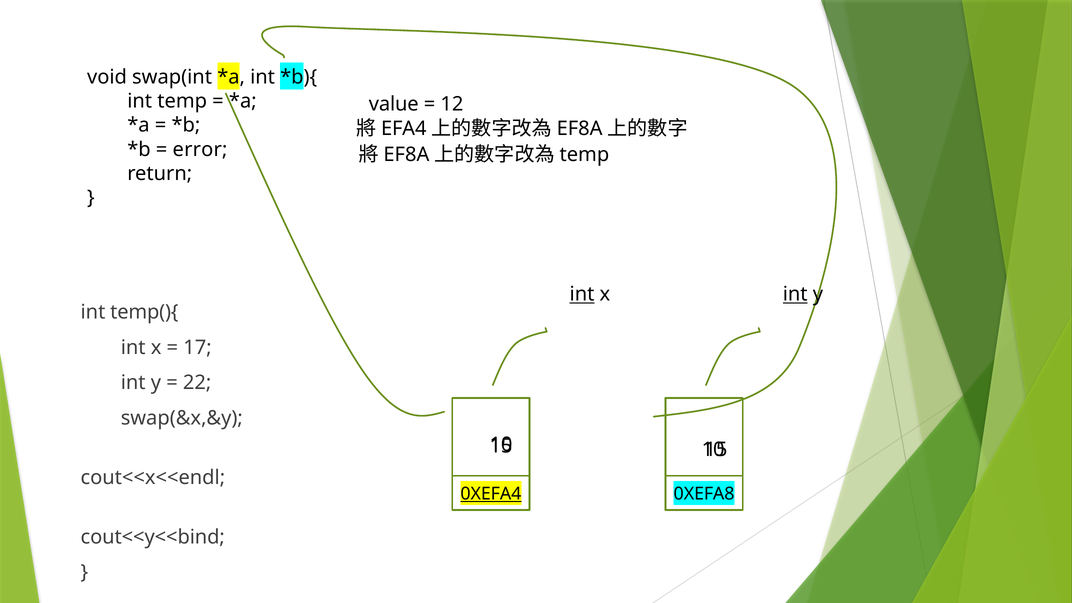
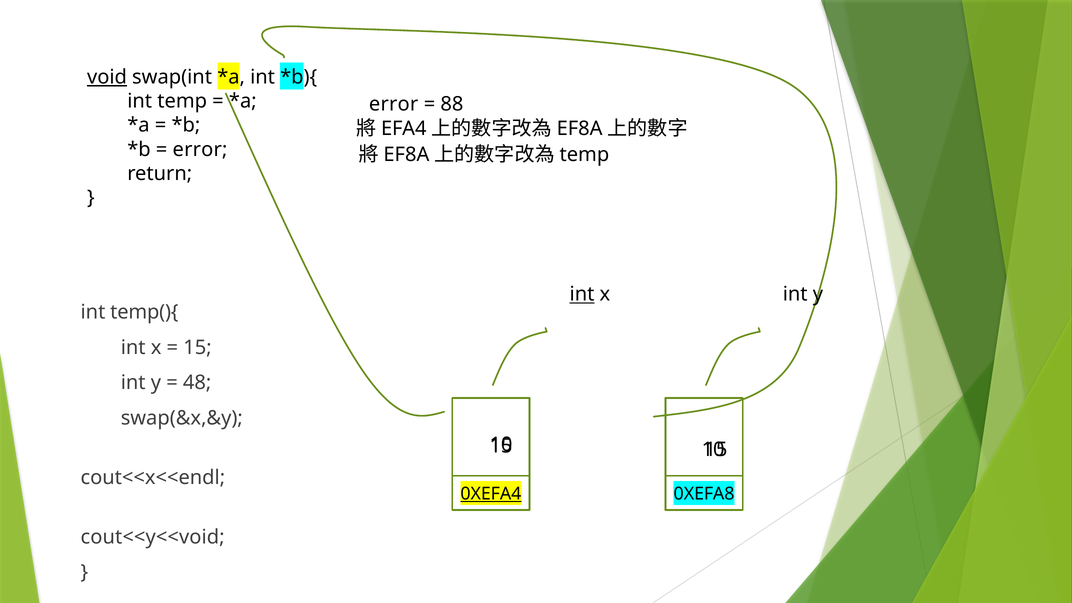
void underline: none -> present (107, 77)
value: value -> error (394, 104)
12: 12 -> 88 (452, 104)
int underline: present -> none (795, 294)
17: 17 -> 15 (198, 348)
22: 22 -> 48 (197, 383)
cout<<y<<bind: cout<<y<<bind -> cout<<y<<void (153, 537)
